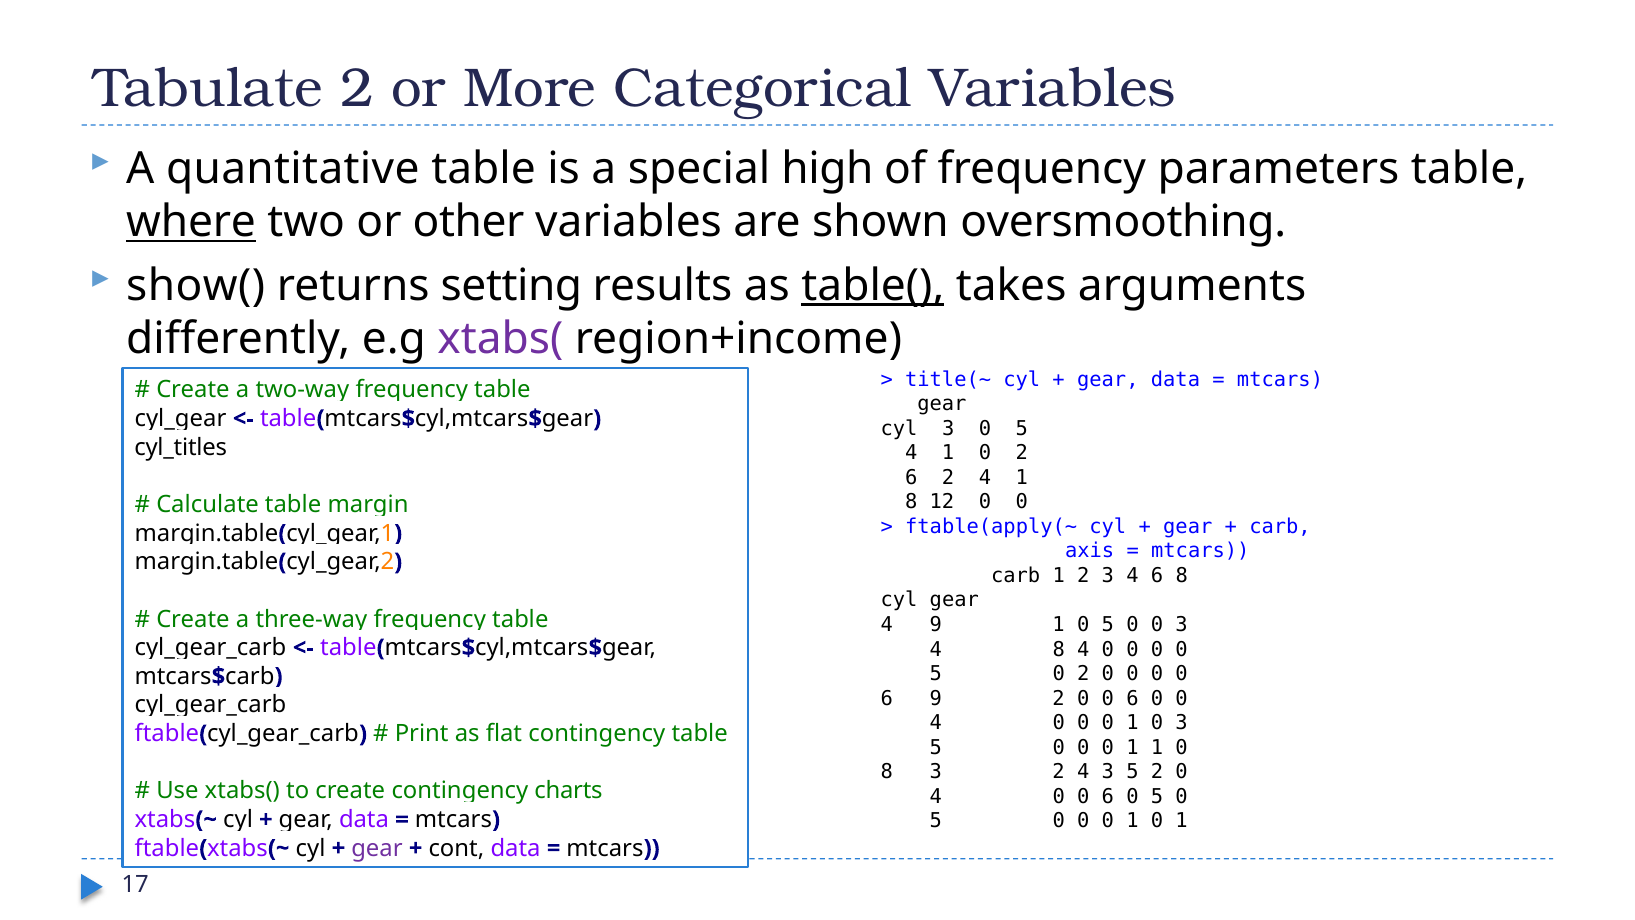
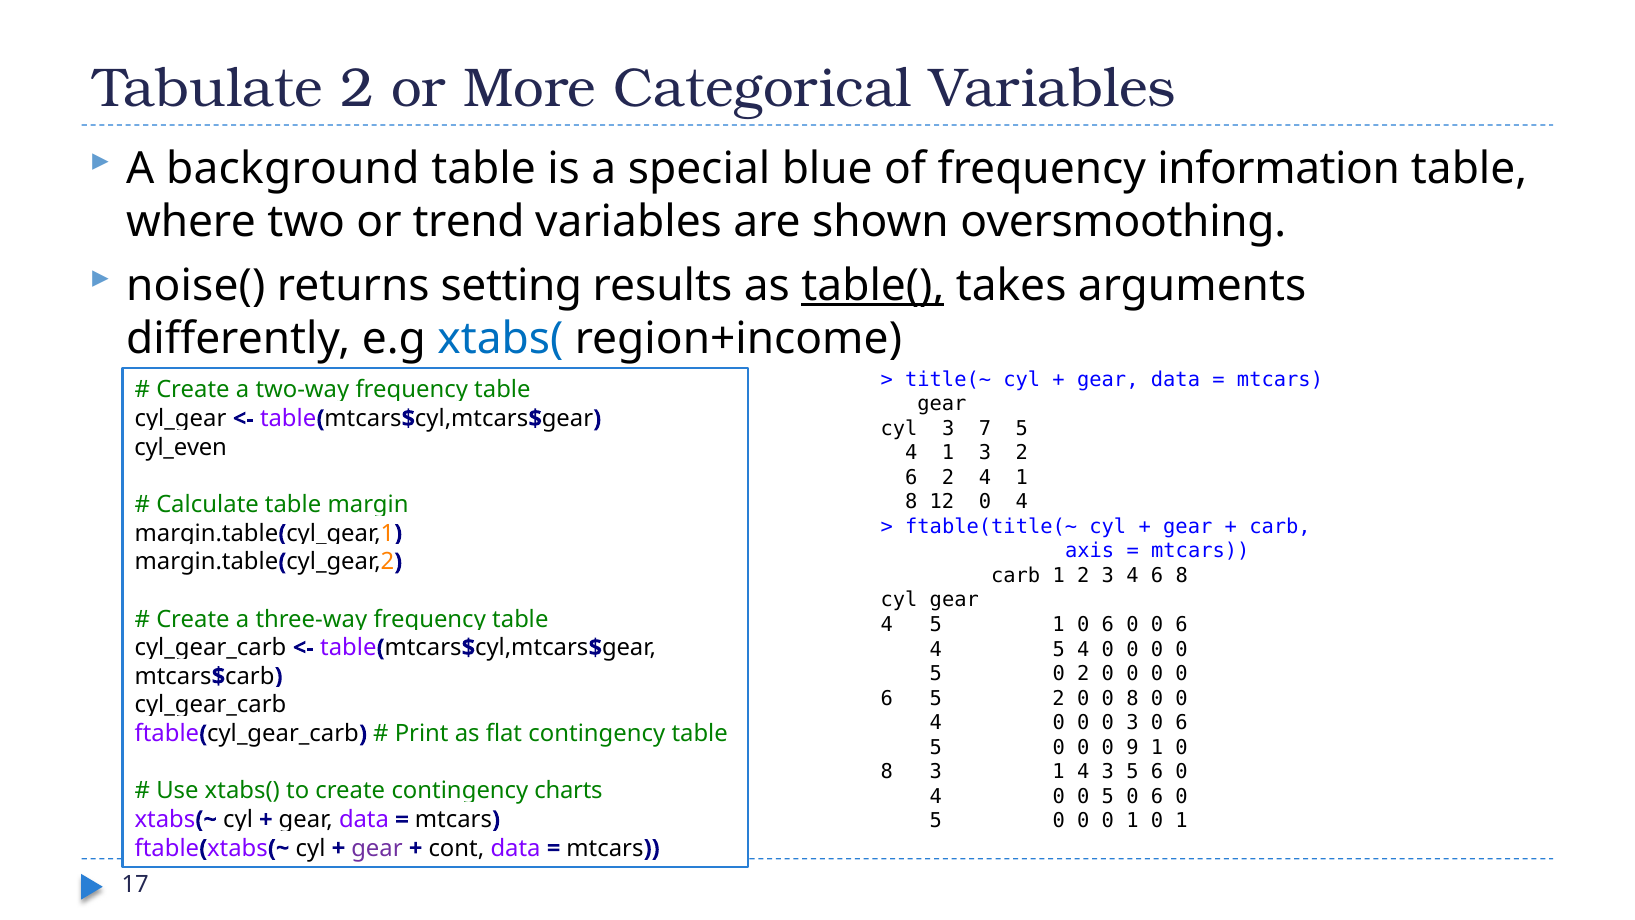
quantitative: quantitative -> background (293, 169)
high: high -> blue (827, 169)
parameters: parameters -> information (1279, 169)
where underline: present -> none (191, 222)
other: other -> trend (469, 222)
show(: show( -> noise( (196, 285)
xtabs( colour: purple -> blue (500, 338)
3 0: 0 -> 7 (985, 428)
cyl_titles: cyl_titles -> cyl_even (181, 447)
4 1 0: 0 -> 3 (985, 453)
12 0 0: 0 -> 4 (1022, 502)
ftable(apply(~: ftable(apply(~ -> ftable(title(~ (991, 526)
9: 9 -> 5 (936, 625)
1 0 5: 5 -> 6 (1108, 625)
3: 3 -> 6 (1182, 625)
8: 8 -> 5 (1059, 649)
9: 9 -> 5 (936, 698)
2 0 0 6: 6 -> 8 (1133, 698)
1: 1 -> 3 (1132, 723)
3: 3 -> 6 (1182, 723)
1: 1 -> 9 (1132, 747)
3 2: 2 -> 1 (1059, 772)
5 2: 2 -> 6 (1157, 772)
4 0 0 6: 6 -> 5 (1108, 796)
5: 5 -> 6 (1157, 796)
